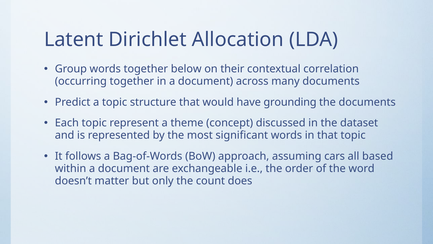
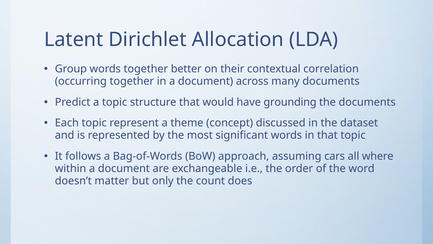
below: below -> better (186, 69)
based: based -> where (378, 156)
